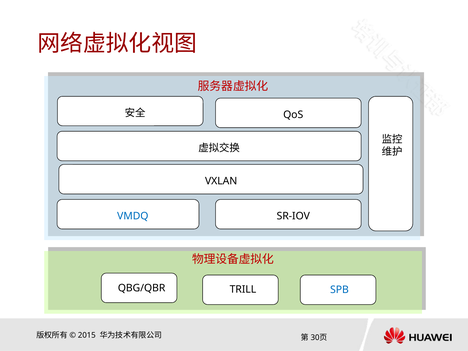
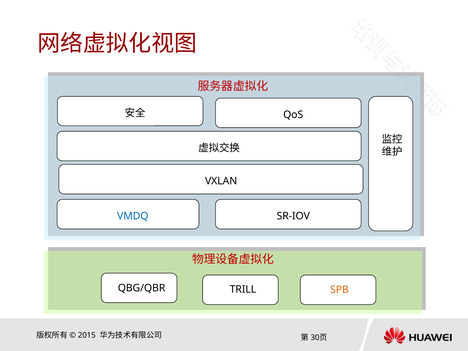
SPB colour: blue -> orange (339, 290)
